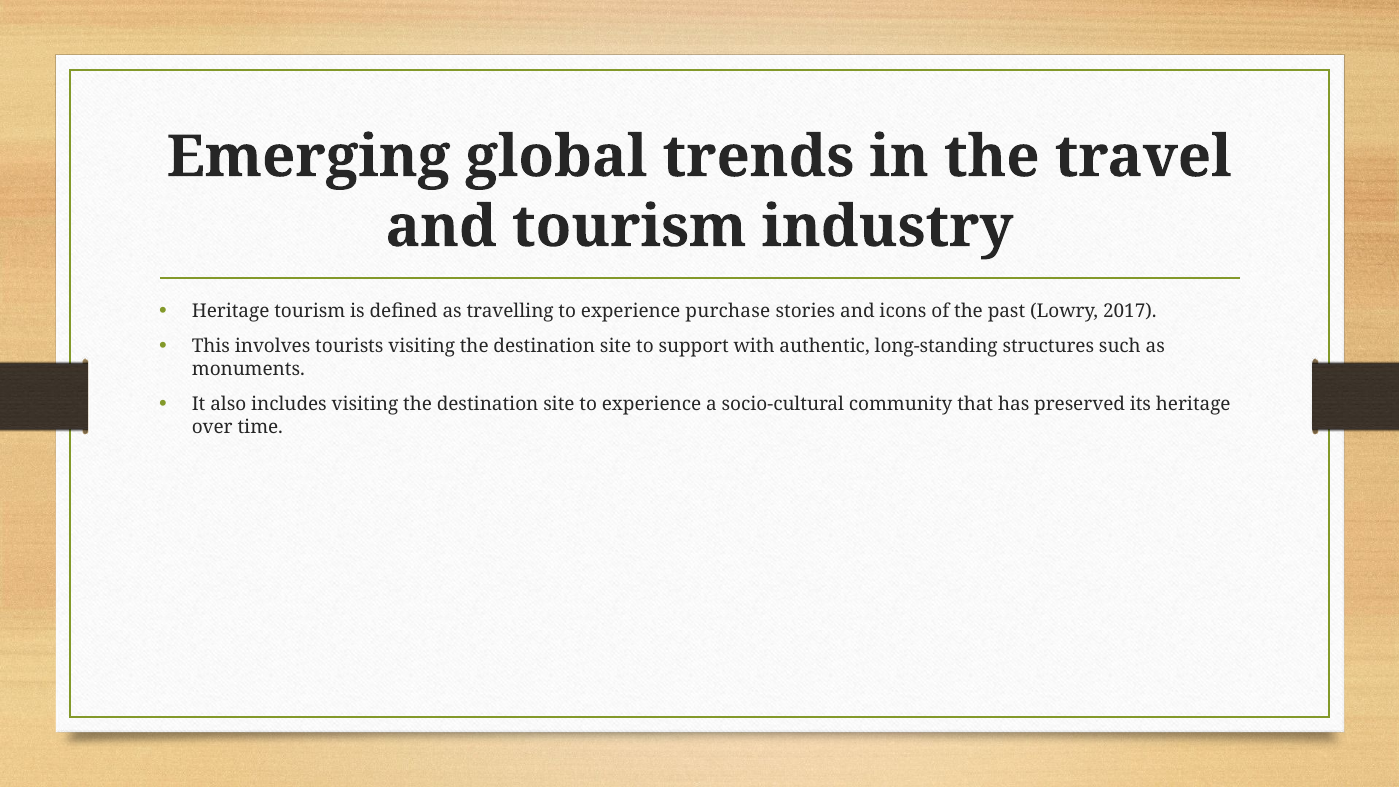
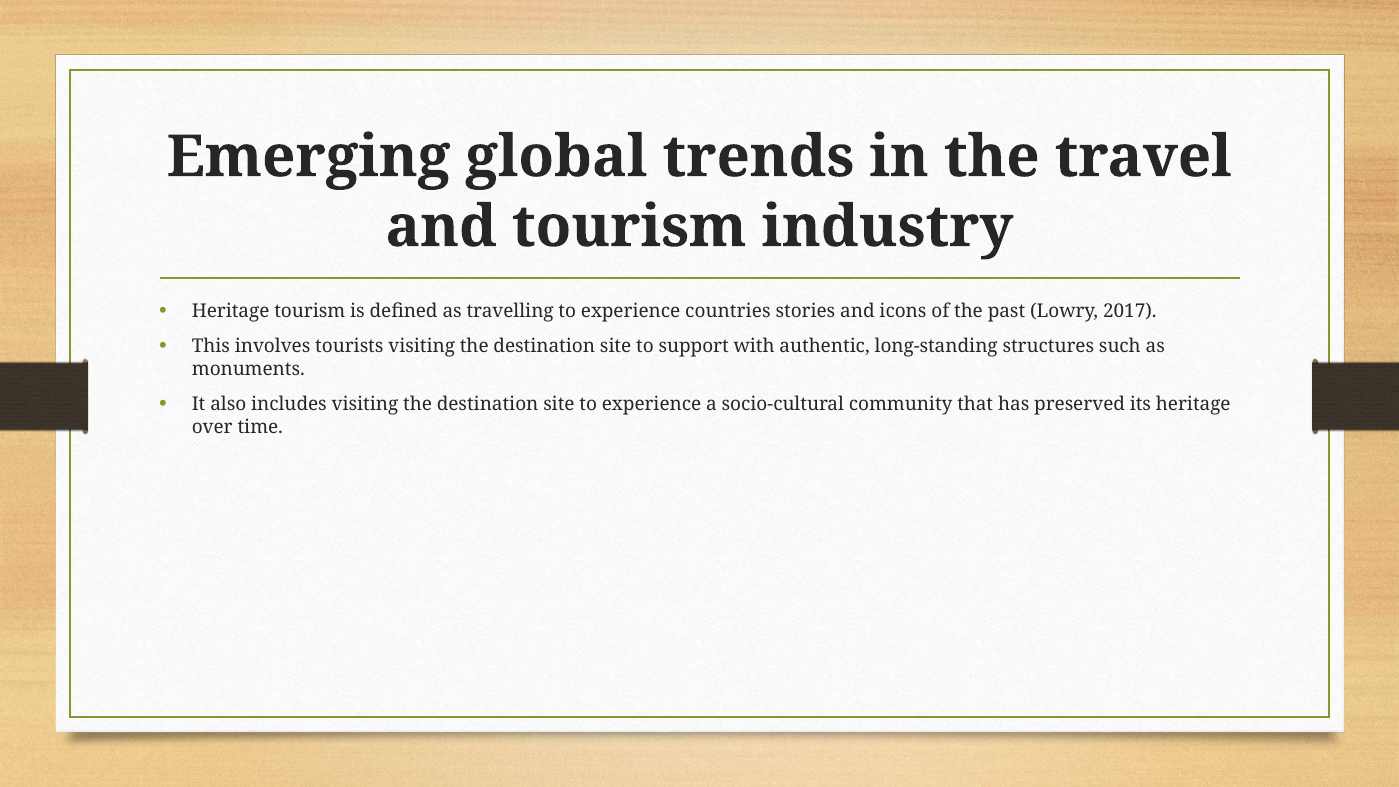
purchase: purchase -> countries (728, 311)
